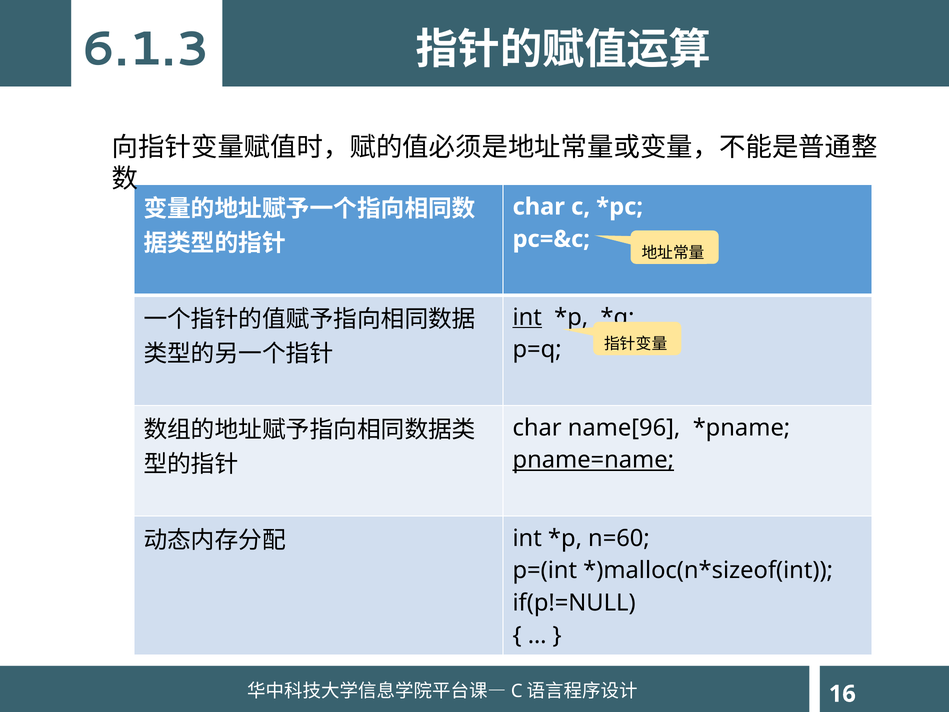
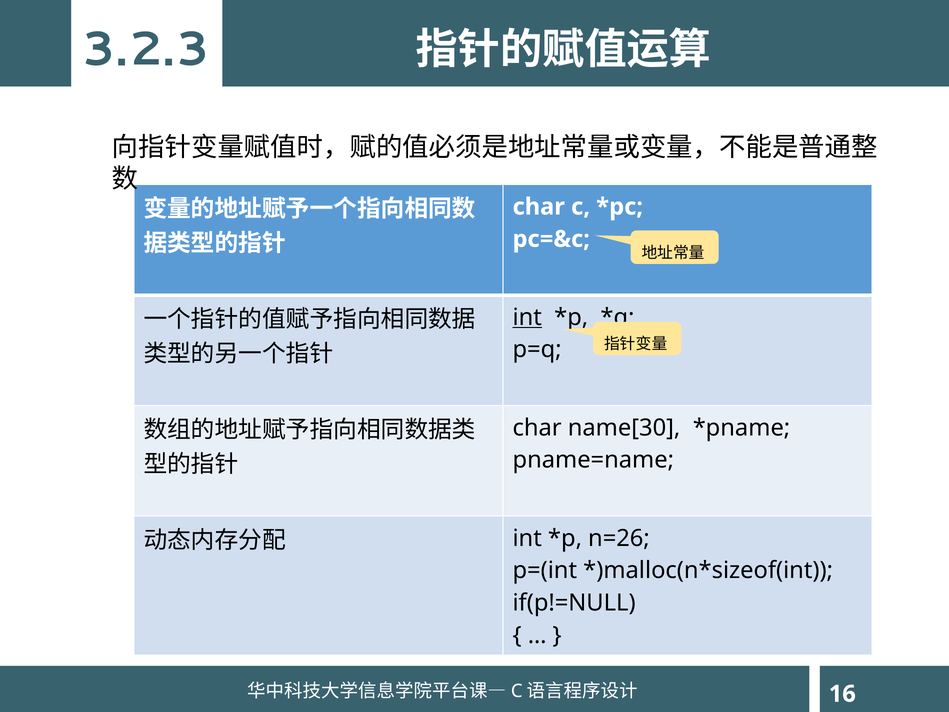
6.1.3: 6.1.3 -> 3.2.3 (145, 49)
name[96: name[96 -> name[30 (624, 428)
pname=name underline: present -> none (593, 460)
n=60: n=60 -> n=26 (619, 538)
